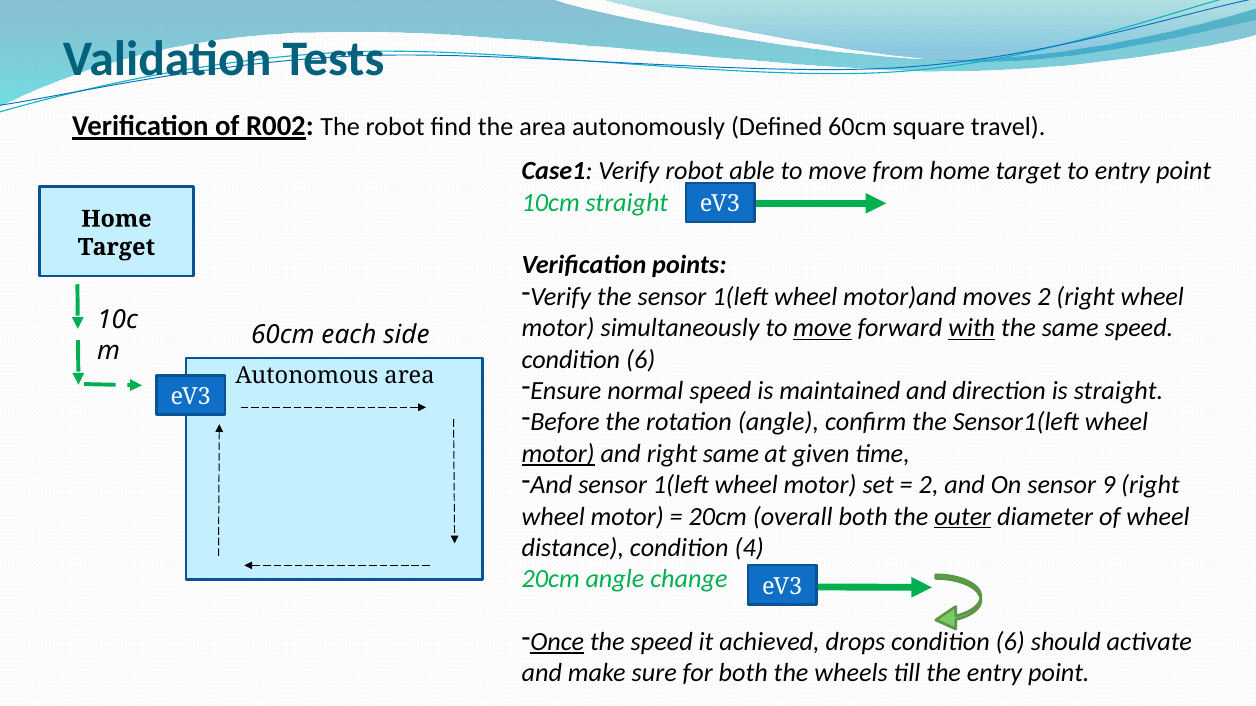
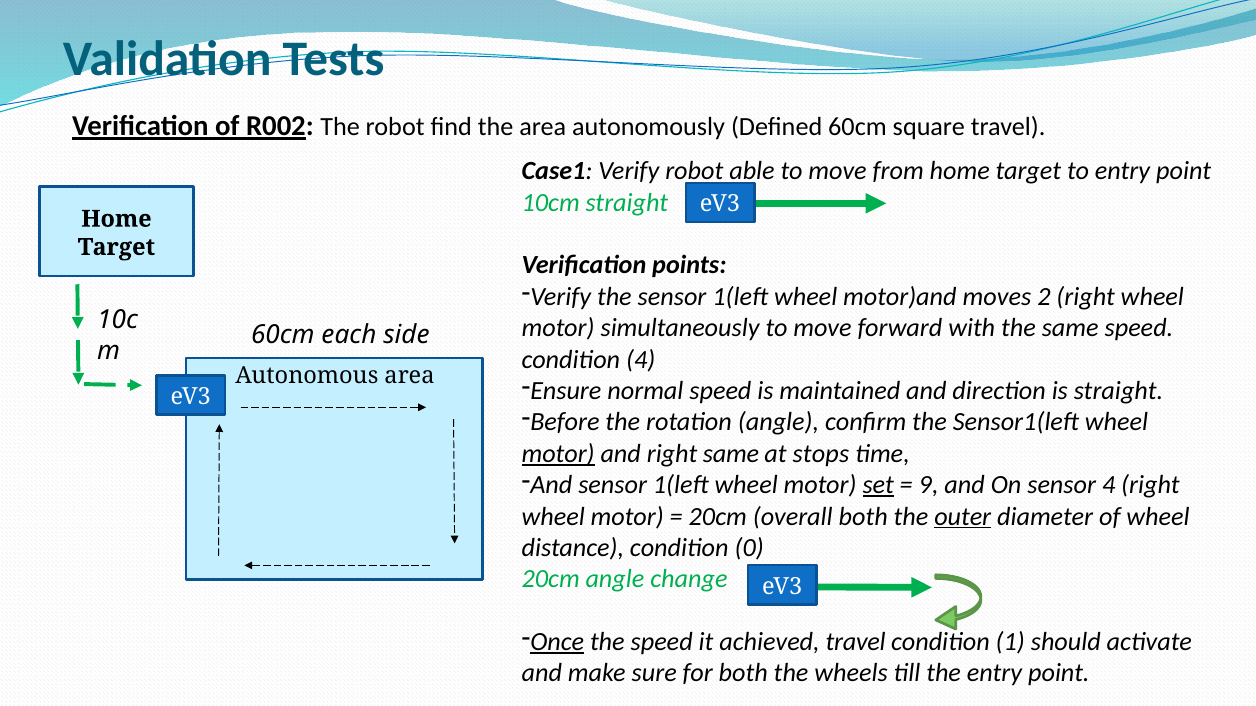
move underline: present -> none (822, 328)
with underline: present -> none (972, 328)
6: 6 -> 4 (641, 360)
given: given -> stops (821, 454)
set underline: none -> present (878, 485)
2: 2 -> 9 (929, 485)
sensor 9: 9 -> 4 (1109, 485)
4: 4 -> 0 (749, 548)
achieved drops: drops -> travel (856, 642)
6: 6 -> 1 (1010, 642)
